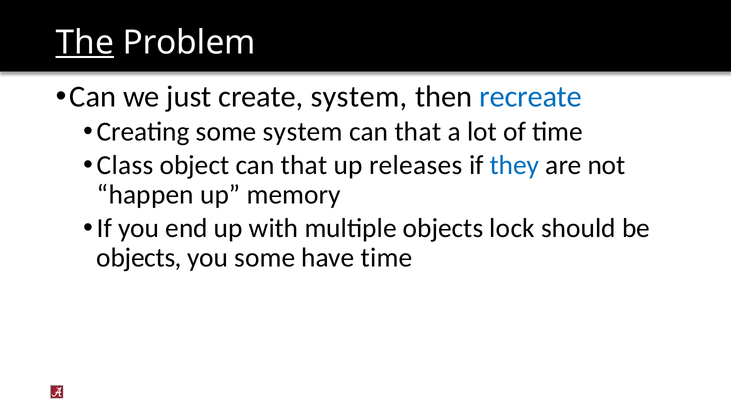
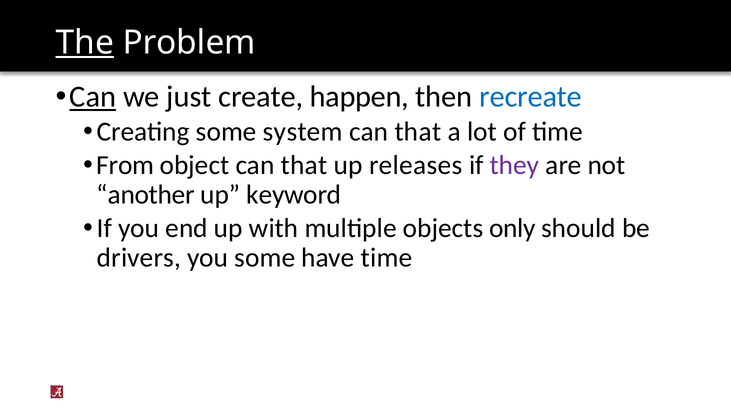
Can underline: none -> present (93, 97)
create system: system -> happen (359, 97)
Class: Class -> From (125, 165)
they colour: blue -> purple (515, 165)
happen: happen -> another (146, 195)
memory: memory -> keyword (294, 195)
lock: lock -> only (512, 228)
objects: objects -> drivers (139, 258)
